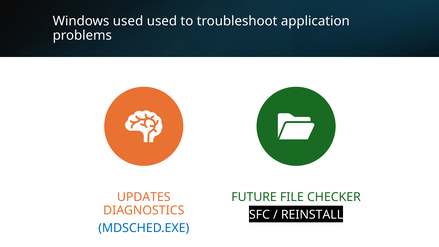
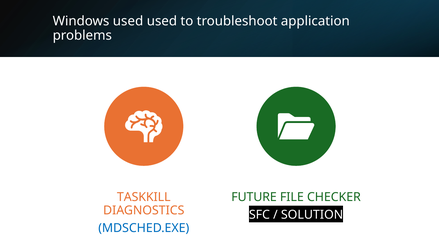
UPDATES: UPDATES -> TASKKILL (144, 197)
REINSTALL: REINSTALL -> SOLUTION (312, 215)
